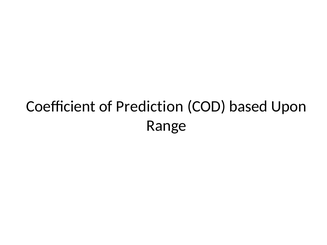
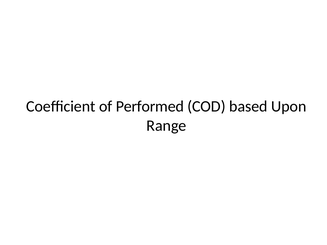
Prediction: Prediction -> Performed (150, 107)
